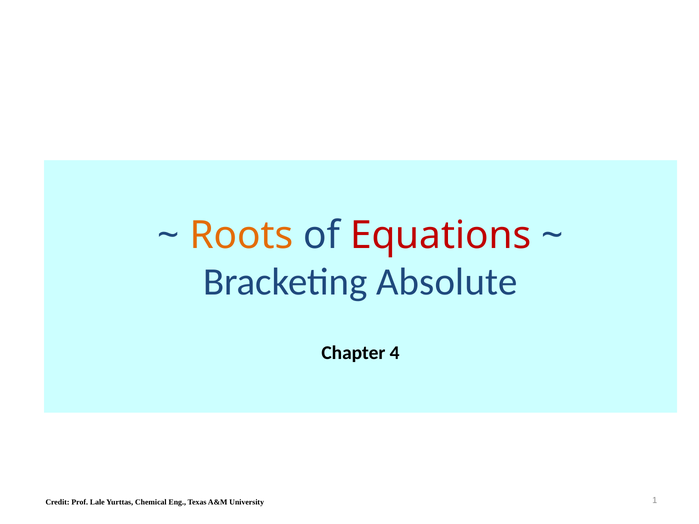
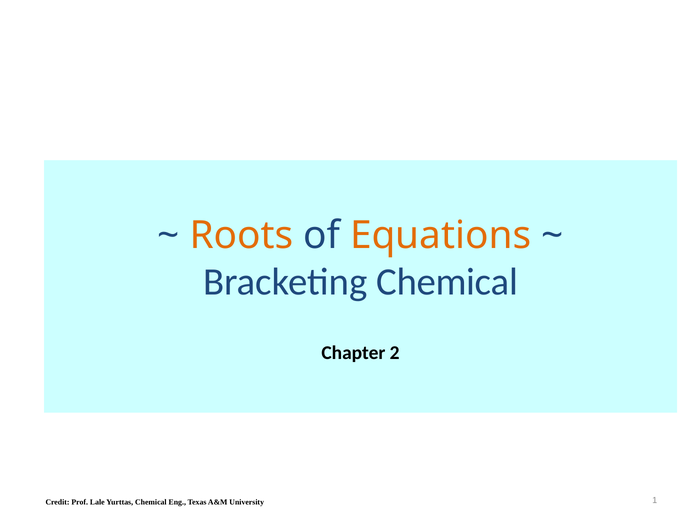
Equations colour: red -> orange (441, 236)
Bracketing Absolute: Absolute -> Chemical (447, 282)
4: 4 -> 2 (395, 353)
